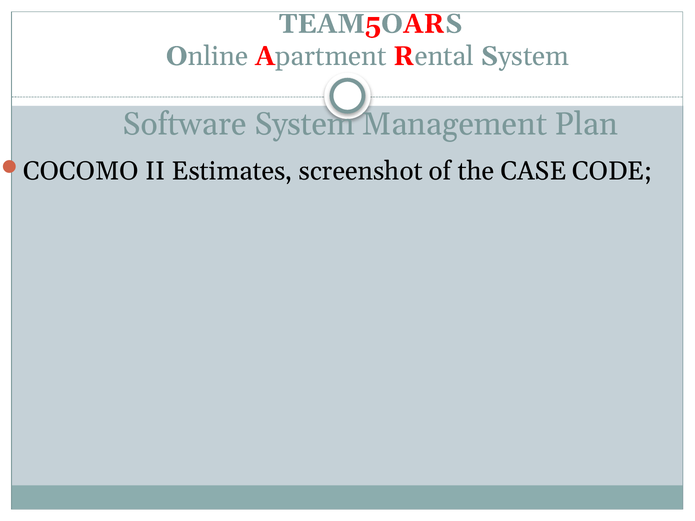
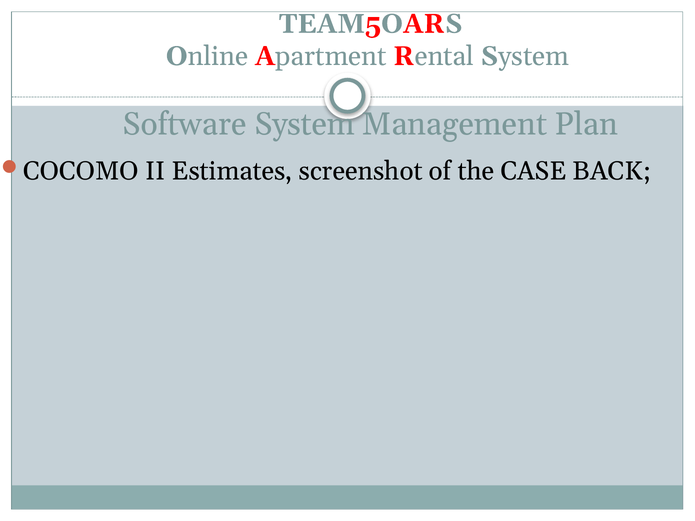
CODE: CODE -> BACK (612, 171)
